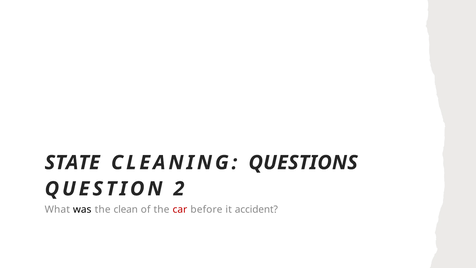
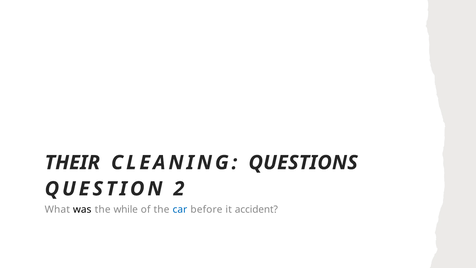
STATE: STATE -> THEIR (72, 163)
clean: clean -> while (126, 209)
car colour: red -> blue (180, 209)
